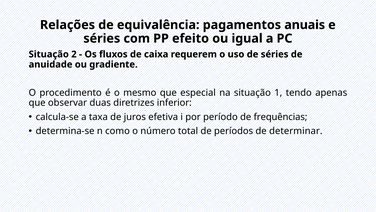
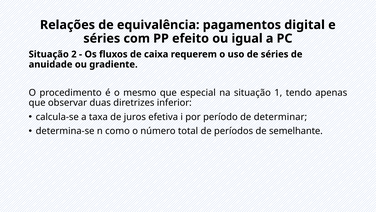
anuais: anuais -> digital (305, 25)
frequências: frequências -> determinar (280, 117)
determinar: determinar -> semelhante (296, 131)
